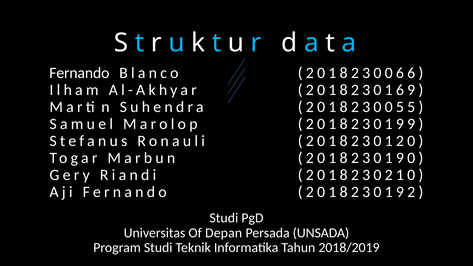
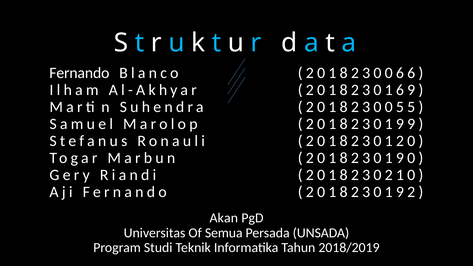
Studi: Studi -> Akan (224, 218)
Depan: Depan -> Semua (224, 233)
